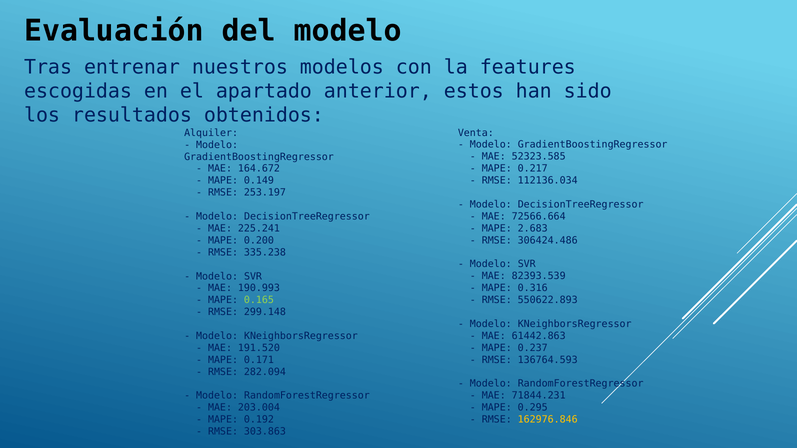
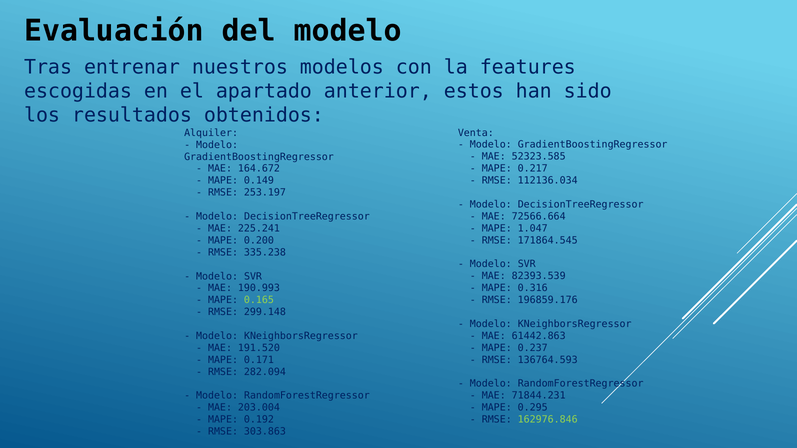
2.683: 2.683 -> 1.047 (533, 228)
306424.486: 306424.486 -> 171864.545 (548, 240)
550622.893: 550622.893 -> 196859.176 (548, 300)
162976.846 colour: yellow -> light green (548, 420)
